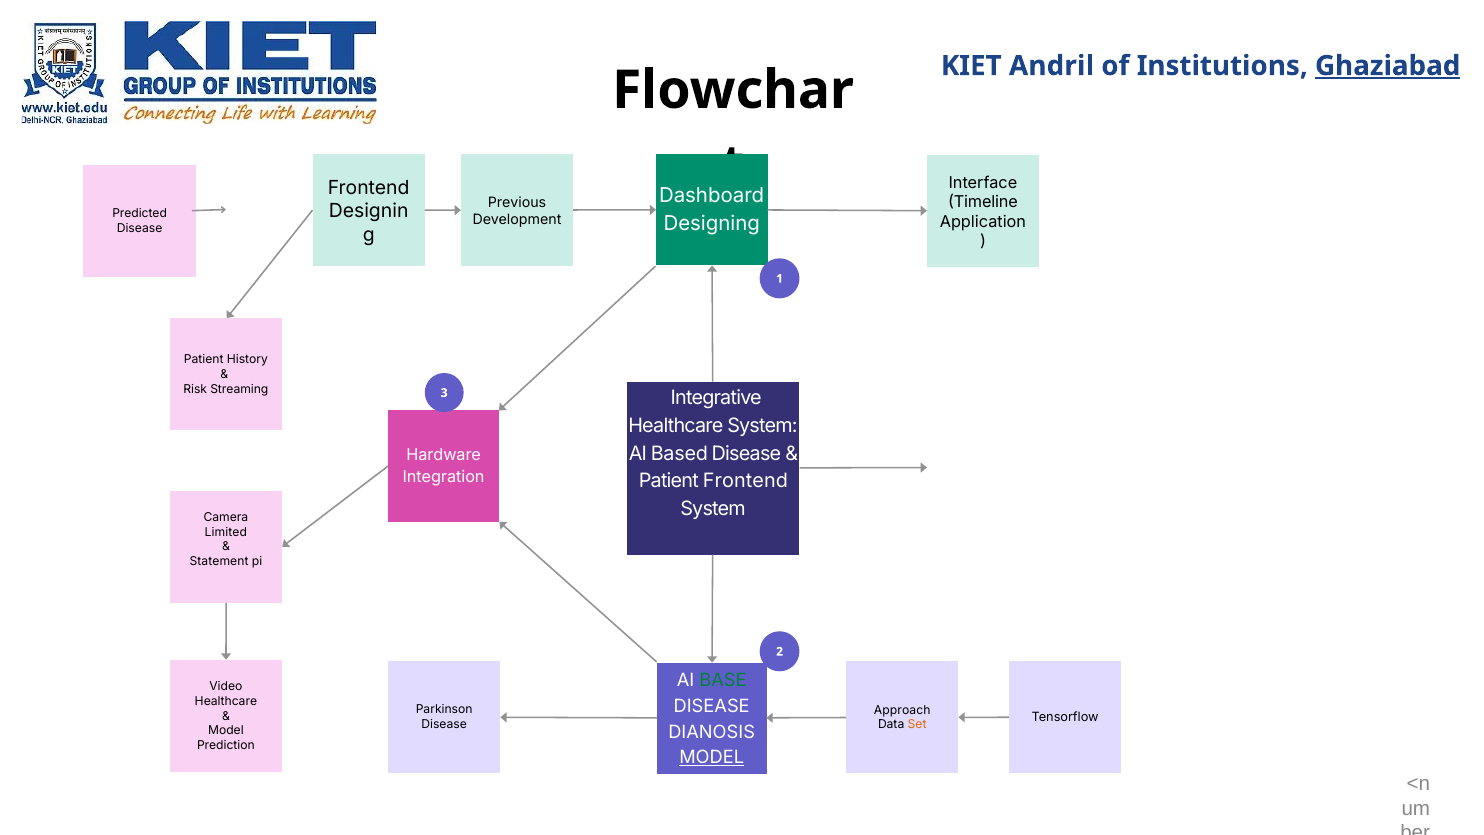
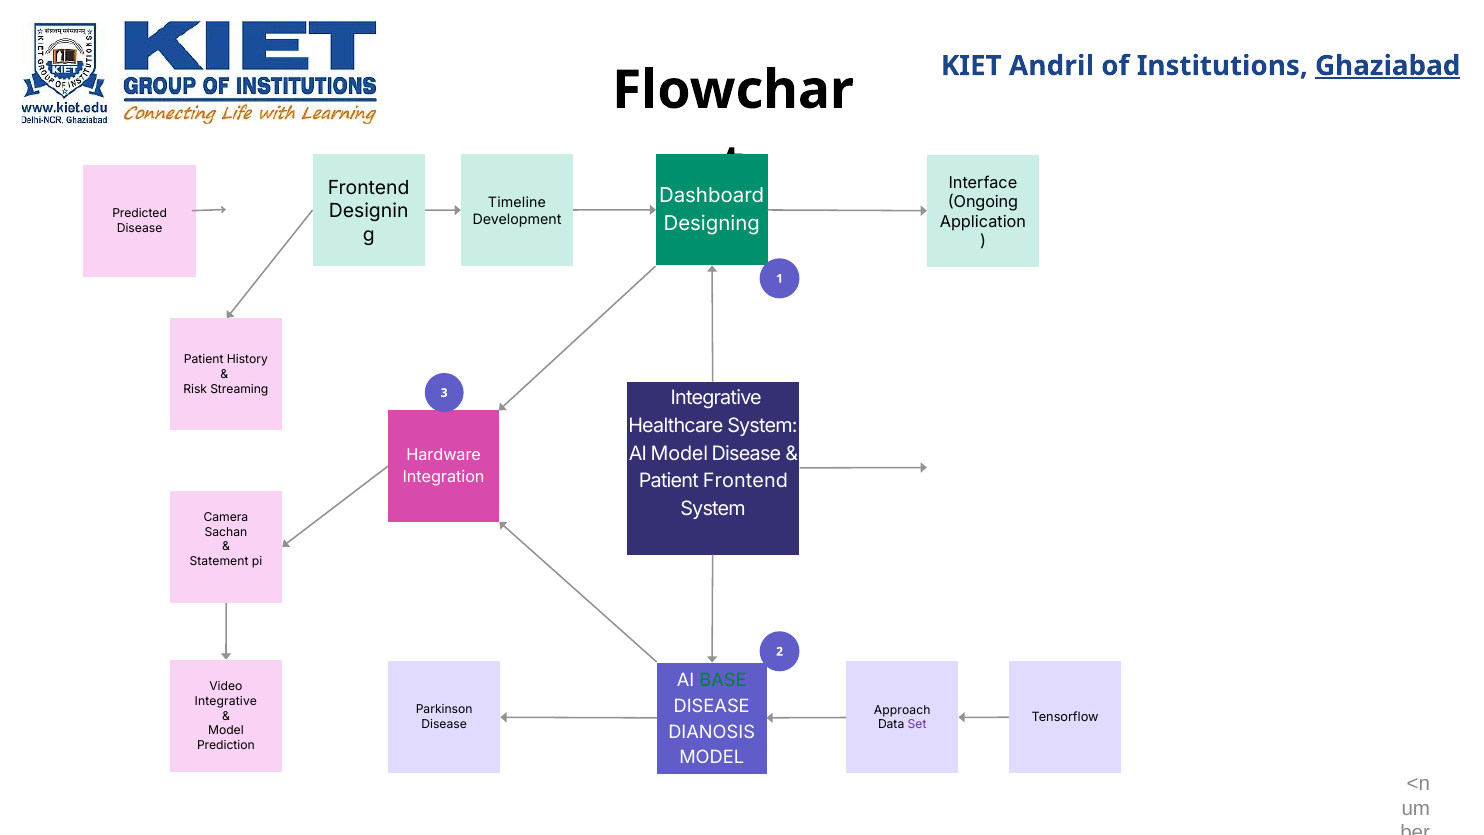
Timeline: Timeline -> Ongoing (983, 202)
Previous: Previous -> Timeline (517, 202)
AI Based: Based -> Model (679, 453)
Limited: Limited -> Sachan (226, 532)
Healthcare: Healthcare -> Integrative (226, 701)
Set colour: orange -> purple (917, 725)
MODEL underline: present -> none (712, 757)
